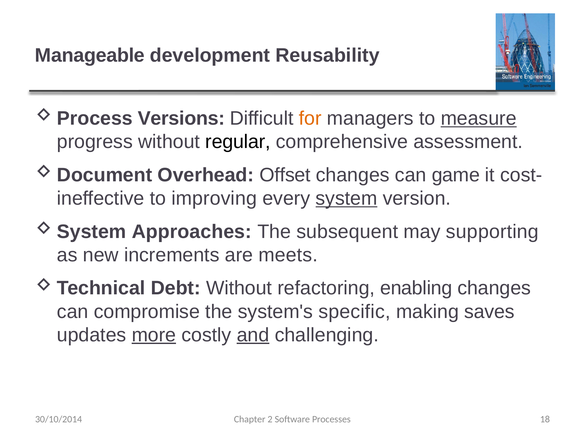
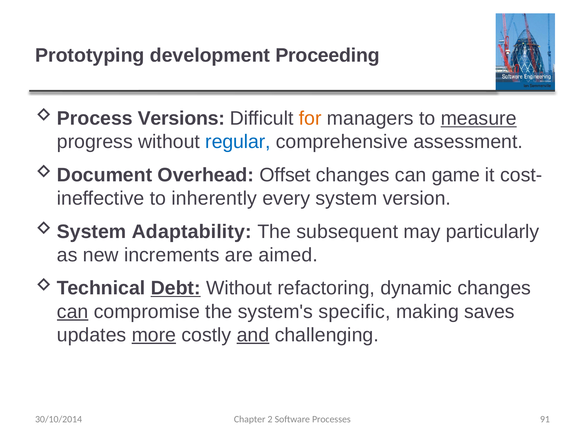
Manageable: Manageable -> Prototyping (90, 55)
Reusability: Reusability -> Proceeding (328, 55)
regular colour: black -> blue (238, 142)
improving: improving -> inherently (214, 198)
system underline: present -> none (346, 198)
Approaches: Approaches -> Adaptability (192, 231)
supporting: supporting -> particularly (493, 231)
meets: meets -> aimed (288, 255)
Debt underline: none -> present (176, 288)
enabling: enabling -> dynamic (416, 288)
can underline: none -> present (73, 311)
18: 18 -> 91 (545, 419)
